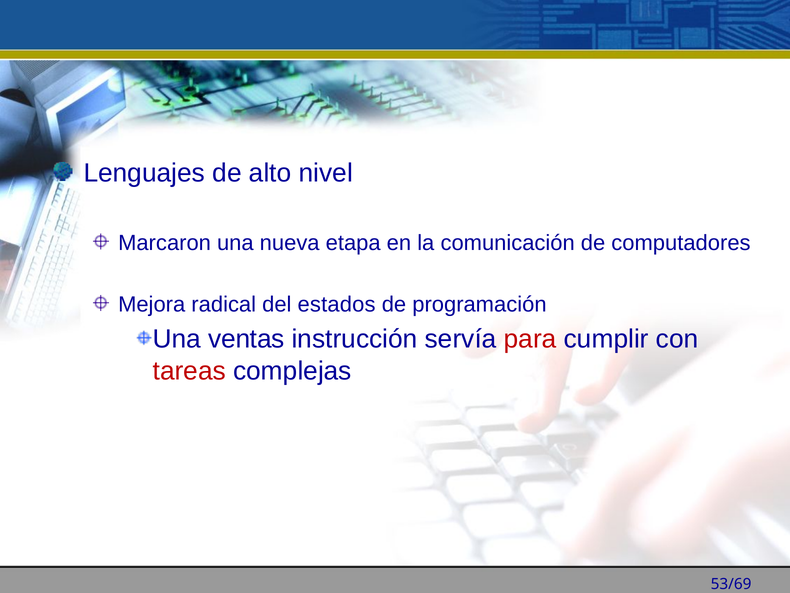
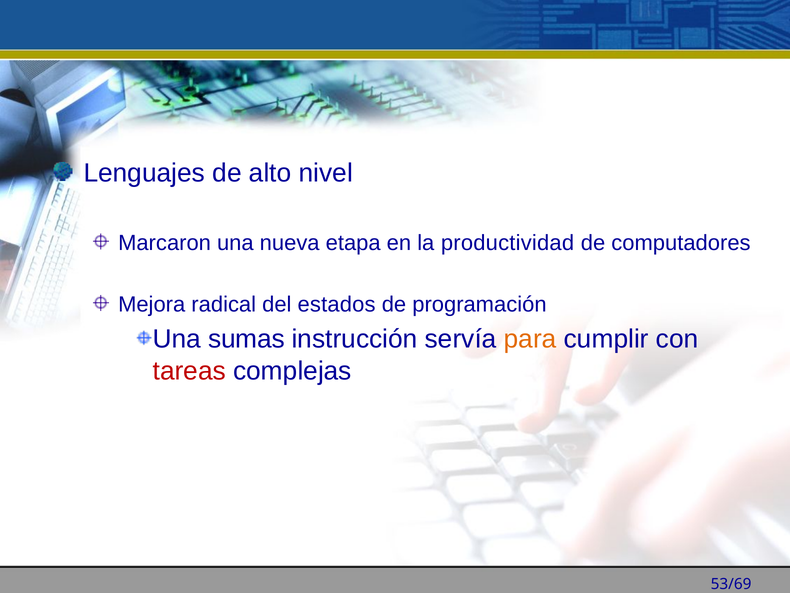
comunicación: comunicación -> productividad (508, 243)
ventas: ventas -> sumas (246, 339)
para colour: red -> orange (530, 339)
